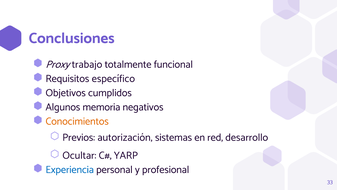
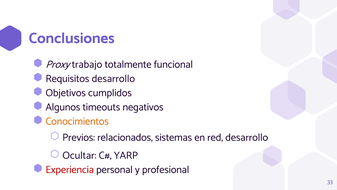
Requisitos específico: específico -> desarrollo (113, 78)
memoria: memoria -> timeouts (101, 107)
autorización: autorización -> relacionados (125, 137)
Experiencia colour: blue -> red (70, 169)
